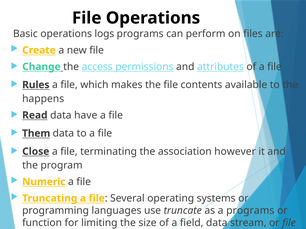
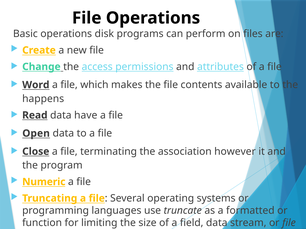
logs: logs -> disk (104, 34)
Rules: Rules -> Word (36, 85)
Them: Them -> Open (36, 134)
a programs: programs -> formatted (250, 211)
